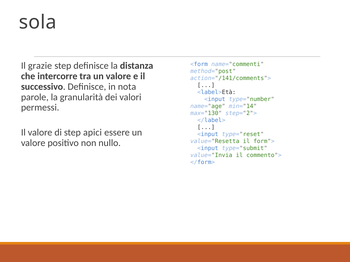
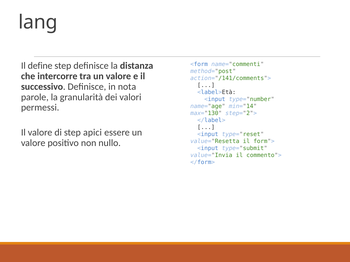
sola: sola -> lang (38, 22)
grazie: grazie -> define (40, 66)
